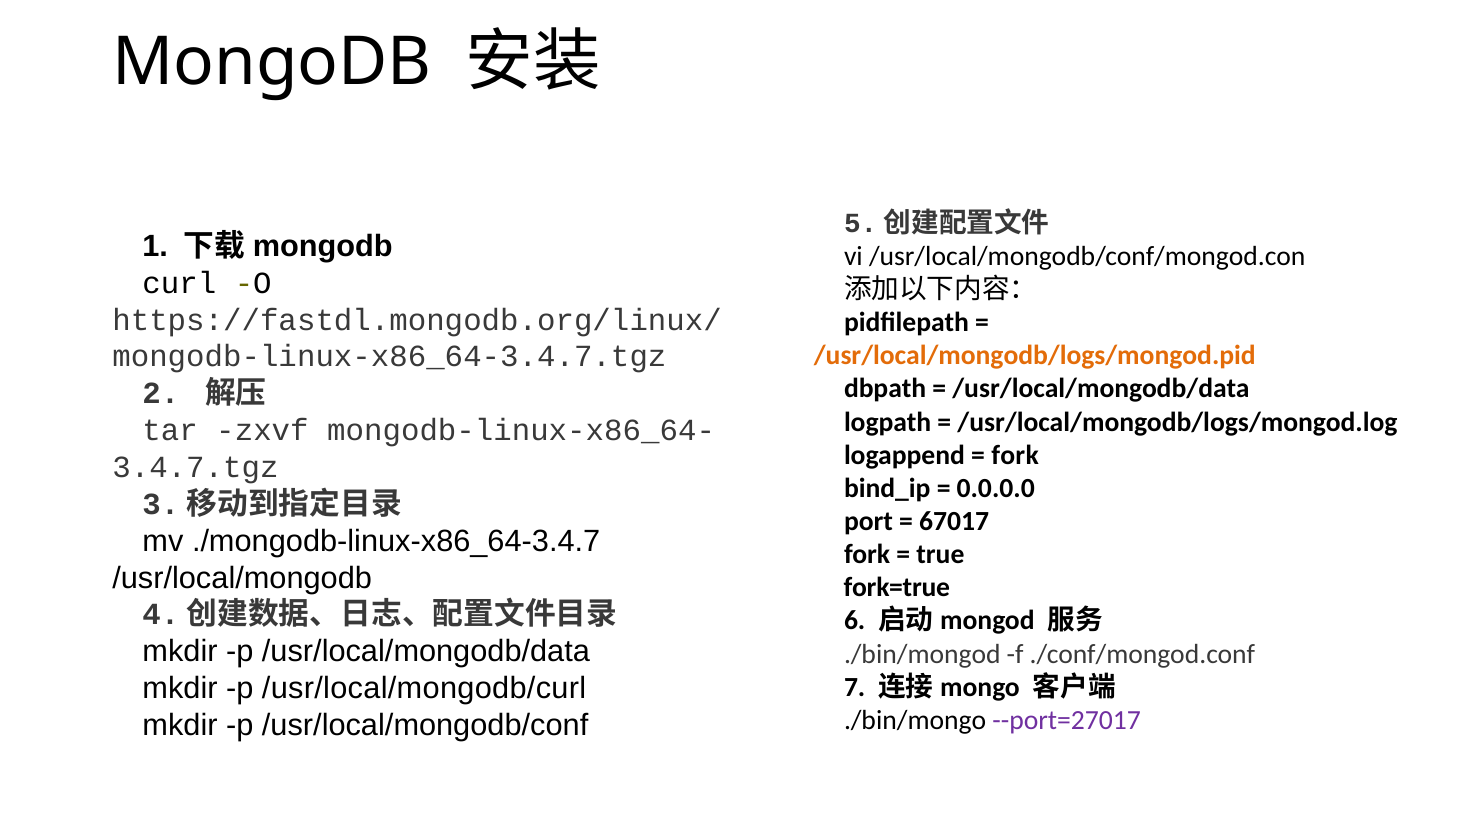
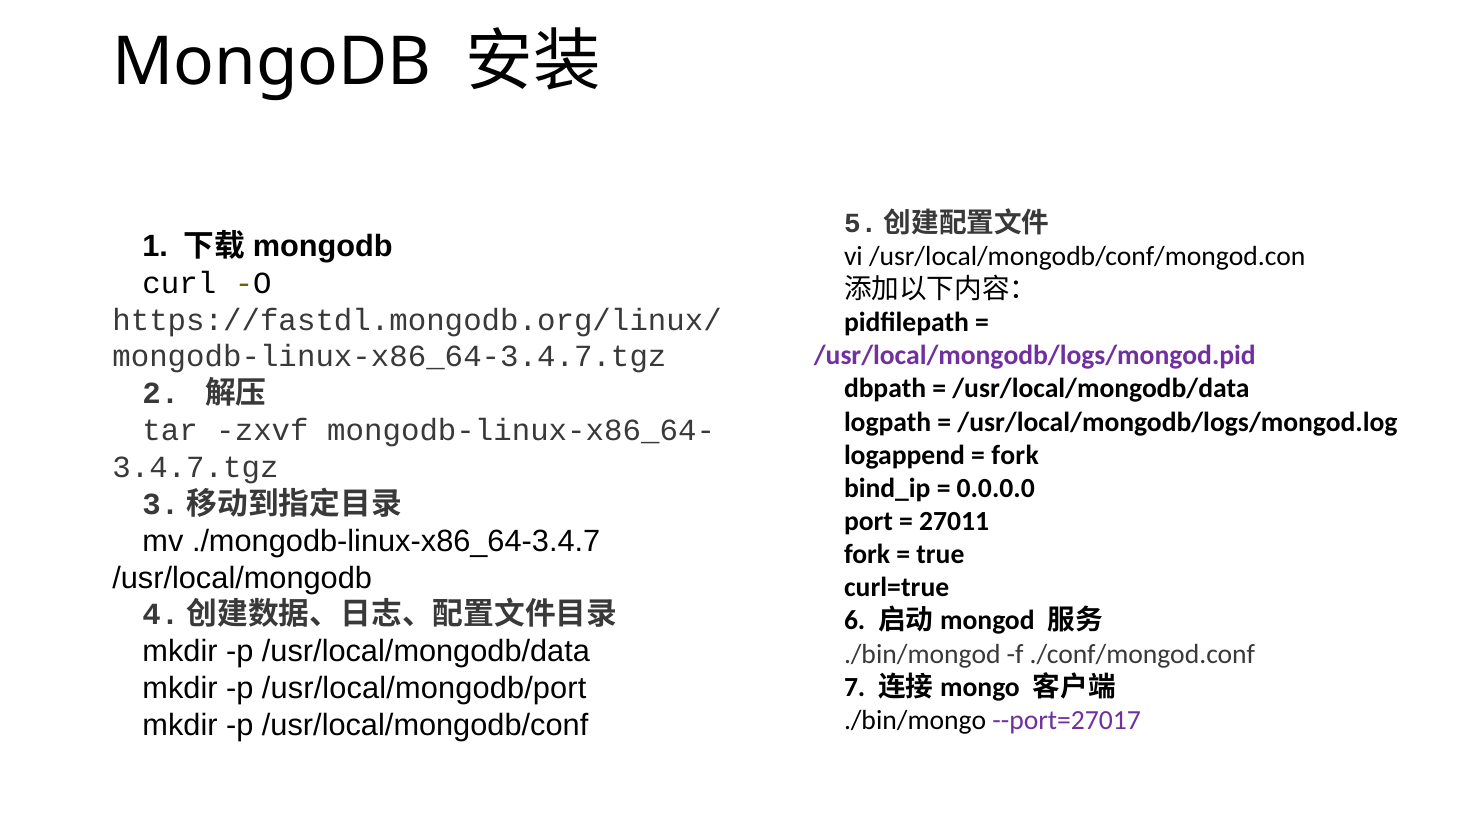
/usr/local/mongodb/logs/mongod.pid colour: orange -> purple (1035, 356)
67017: 67017 -> 27011 (954, 521)
fork=true: fork=true -> curl=true (897, 588)
/usr/local/mongodb/curl: /usr/local/mongodb/curl -> /usr/local/mongodb/port (424, 689)
